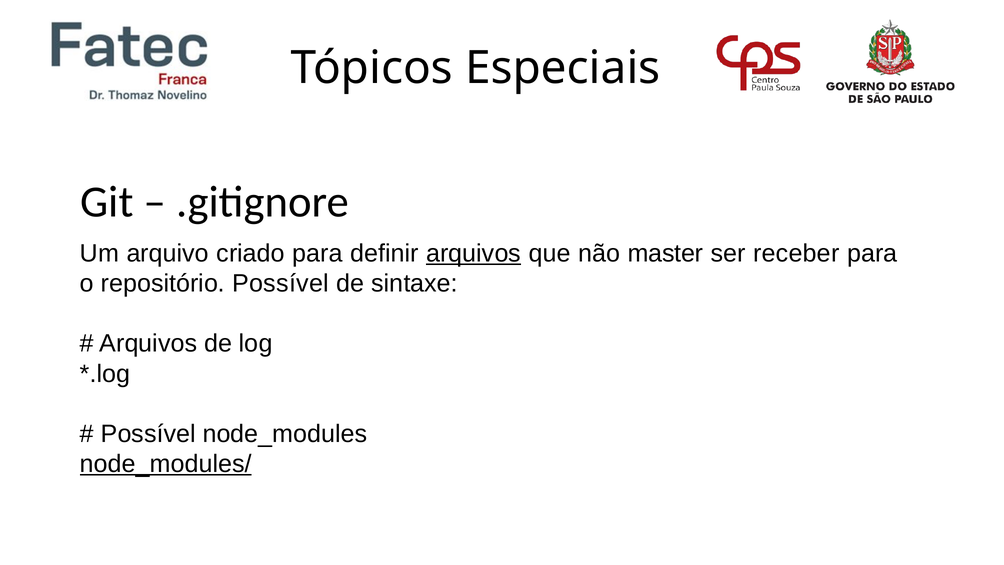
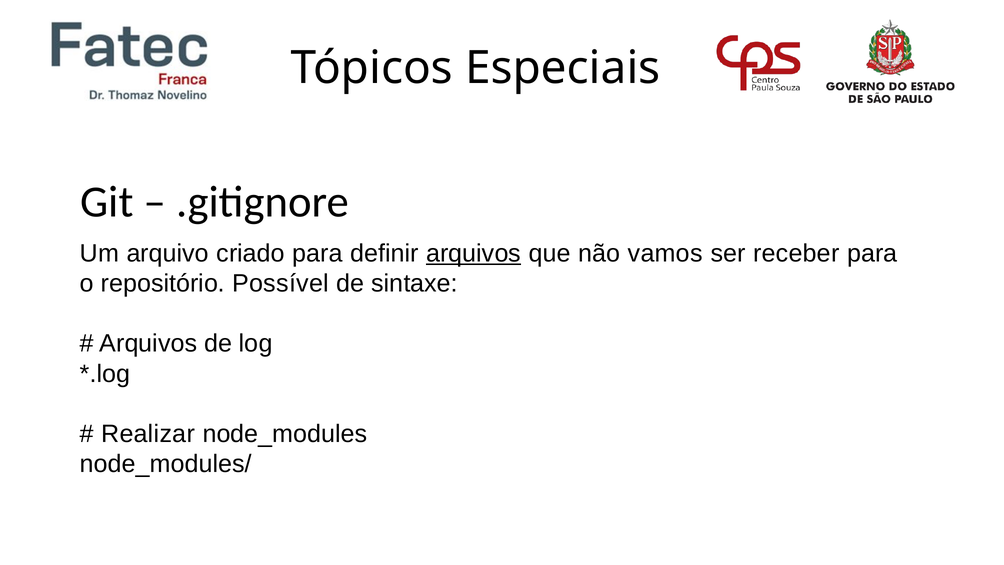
master: master -> vamos (665, 253)
Possível: Possível -> Realizar (148, 434)
node_modules/ underline: present -> none (166, 464)
